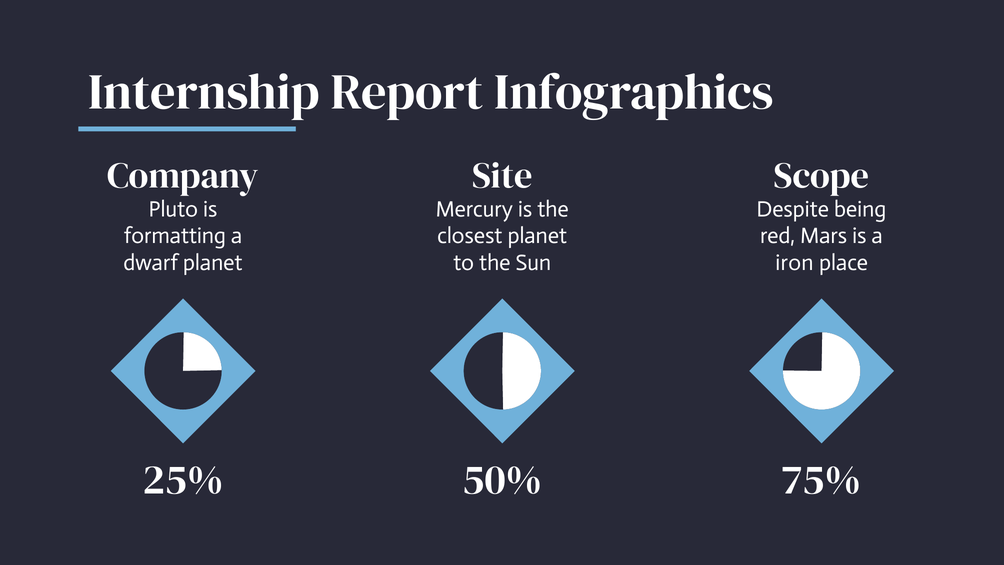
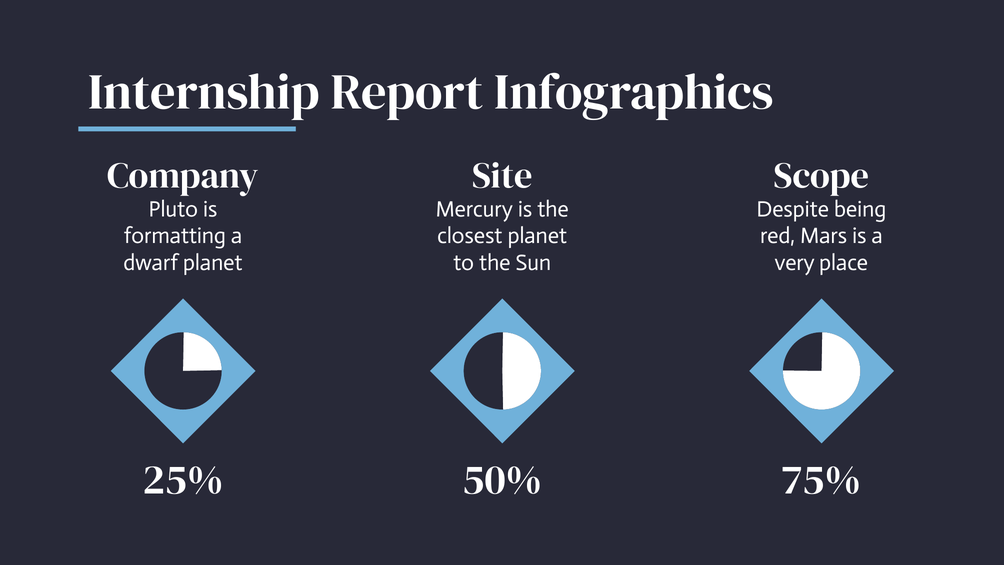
iron: iron -> very (795, 263)
